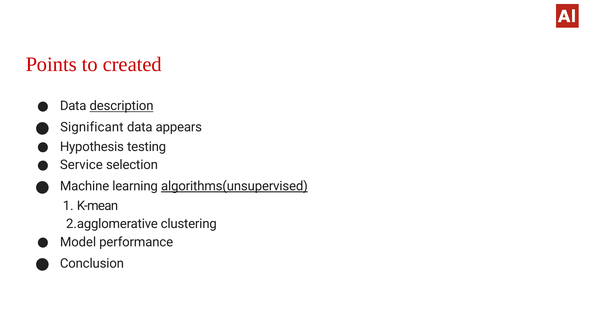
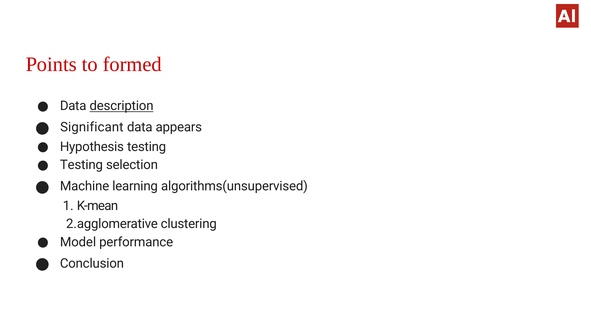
created: created -> formed (132, 64)
Service: Service -> Testing (81, 165)
algorithms(unsupervised underline: present -> none (234, 186)
